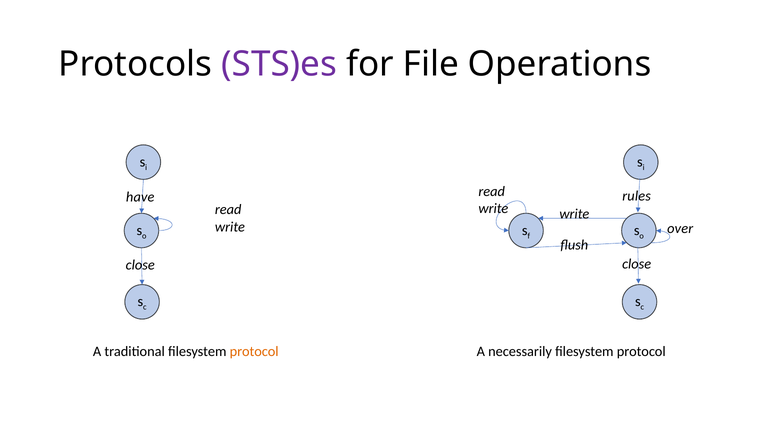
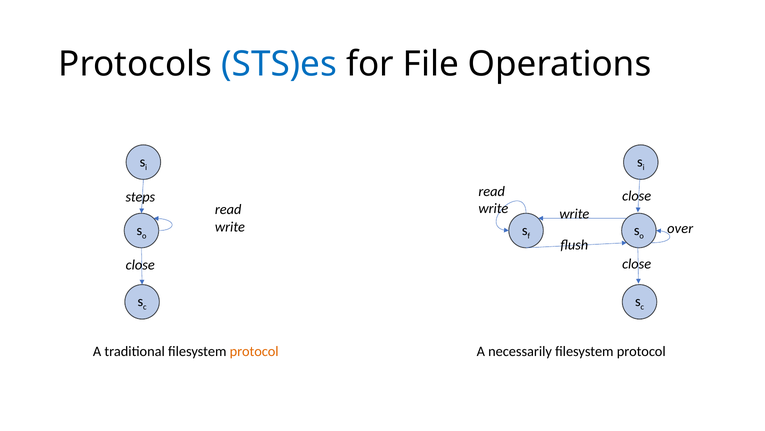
STS)es colour: purple -> blue (279, 64)
rules: rules -> close (637, 196)
have: have -> steps (140, 196)
